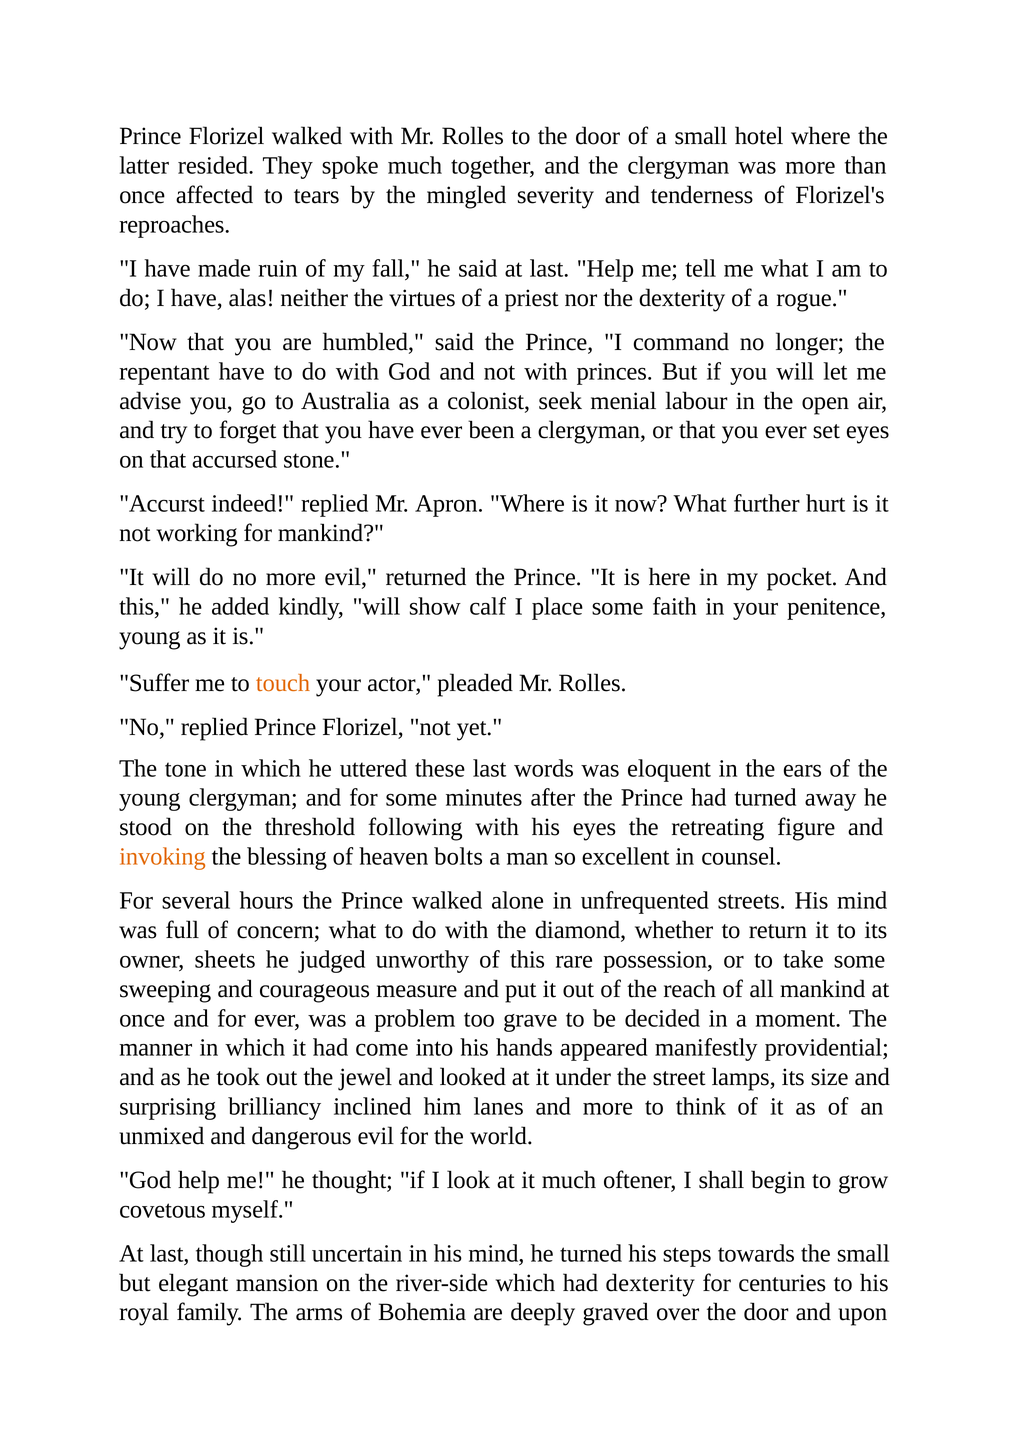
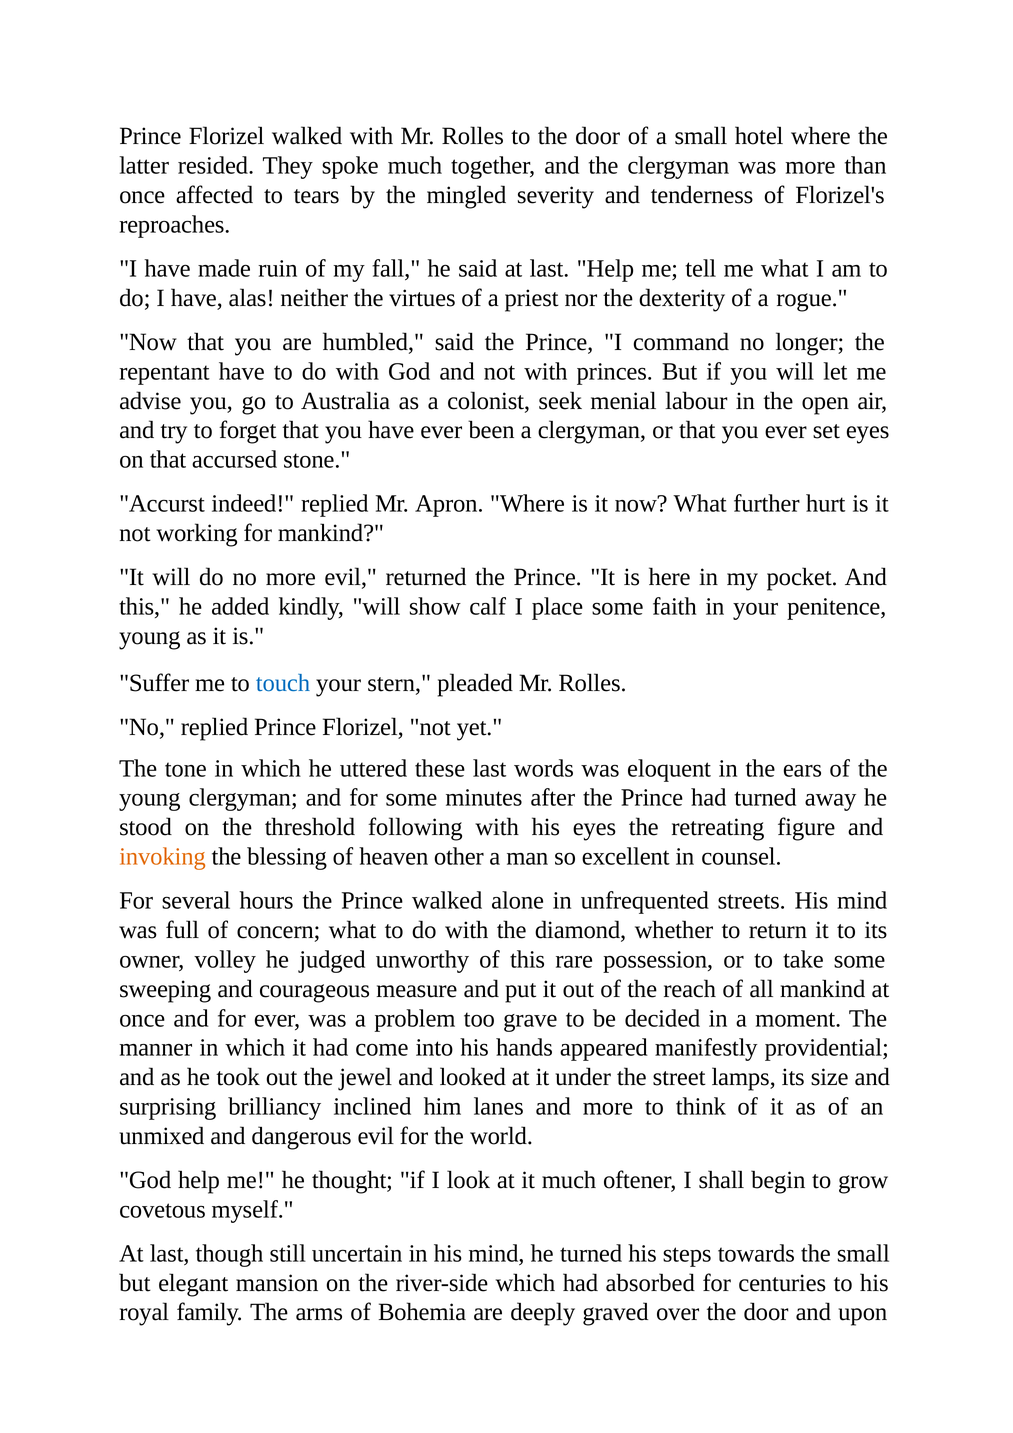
touch colour: orange -> blue (283, 683)
actor: actor -> stern (399, 683)
bolts: bolts -> other (459, 857)
sheets: sheets -> volley (225, 960)
had dexterity: dexterity -> absorbed (650, 1283)
